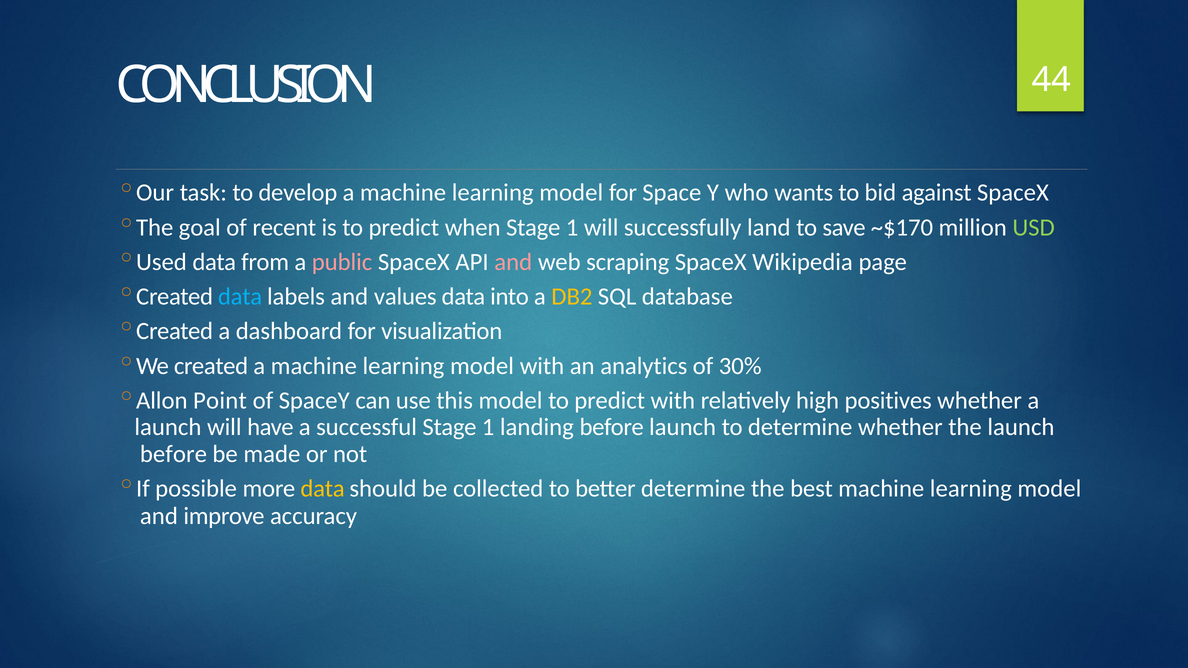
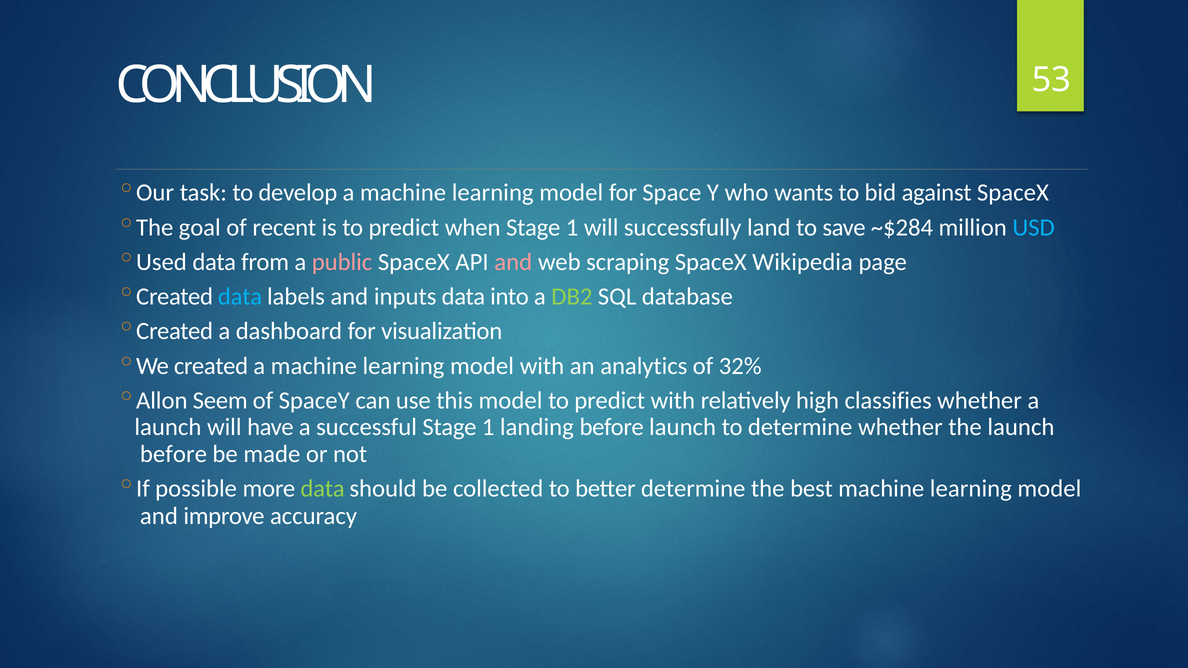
44: 44 -> 53 (1051, 80)
~$170: ~$170 -> ~$284 (902, 227)
USD colour: light green -> light blue (1034, 227)
values: values -> inputs (405, 297)
DB2 colour: yellow -> light green (572, 297)
30%: 30% -> 32% (740, 366)
Point: Point -> Seem (220, 401)
positives: positives -> classifies (888, 401)
data colour: yellow -> light green (323, 489)
